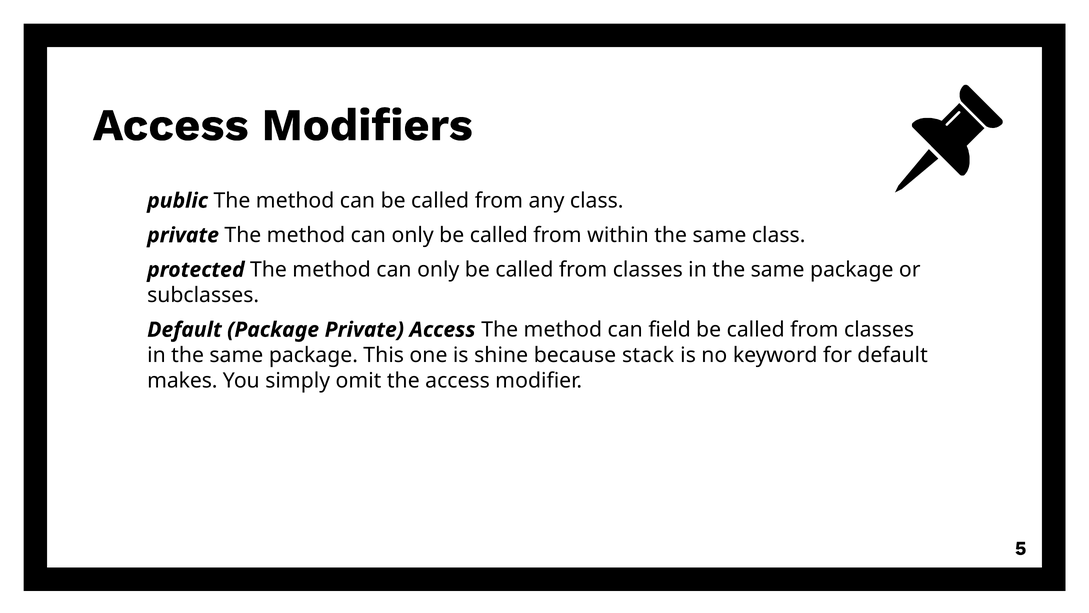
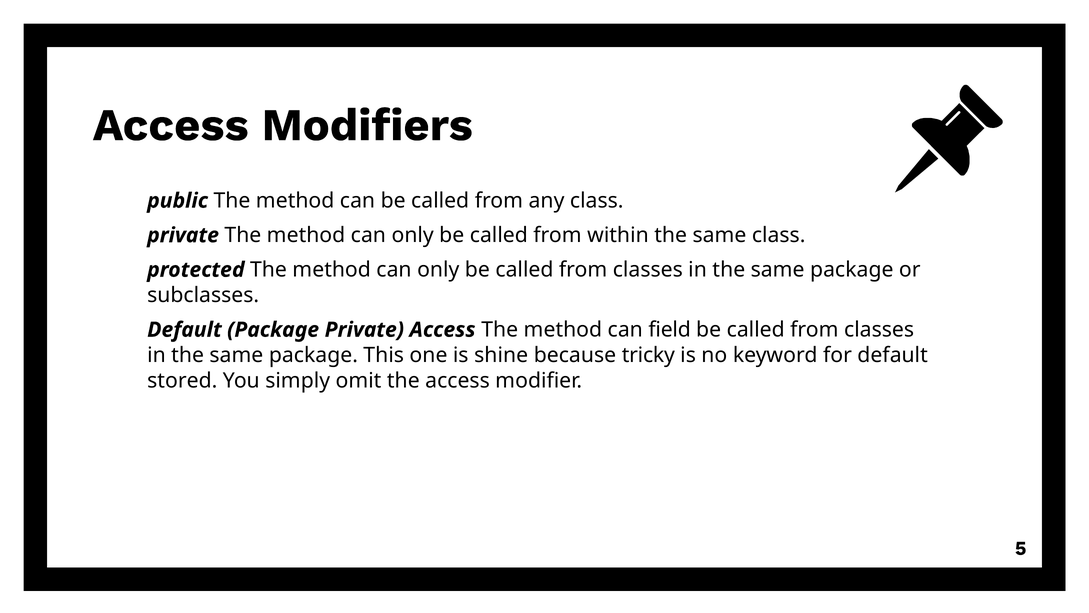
stack: stack -> tricky (648, 355)
makes: makes -> stored (182, 380)
